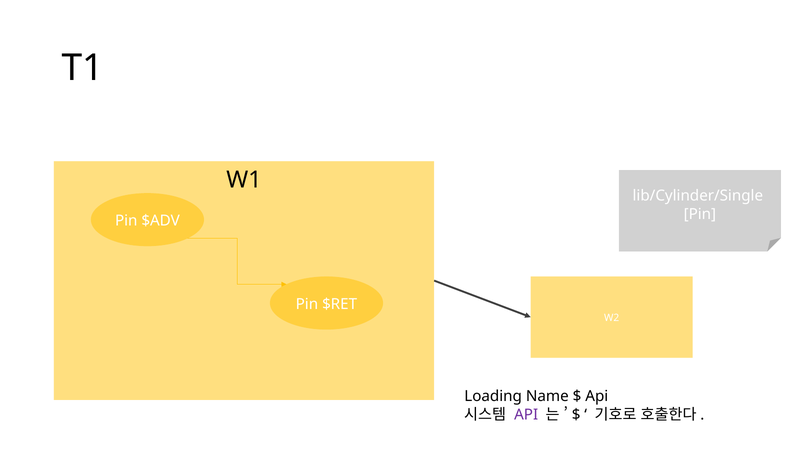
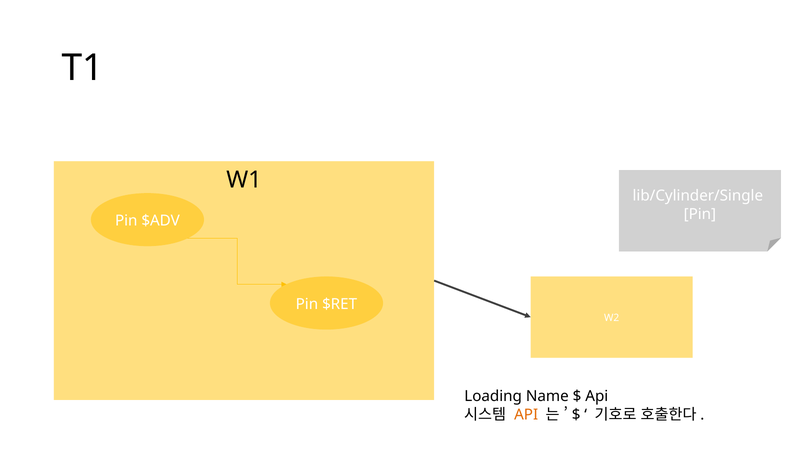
API colour: purple -> orange (526, 414)
